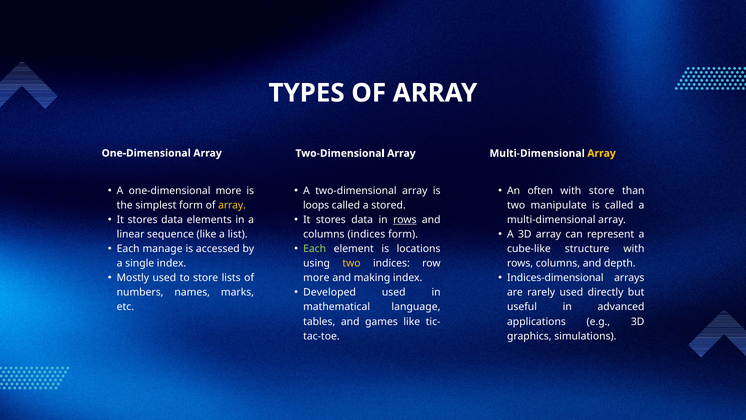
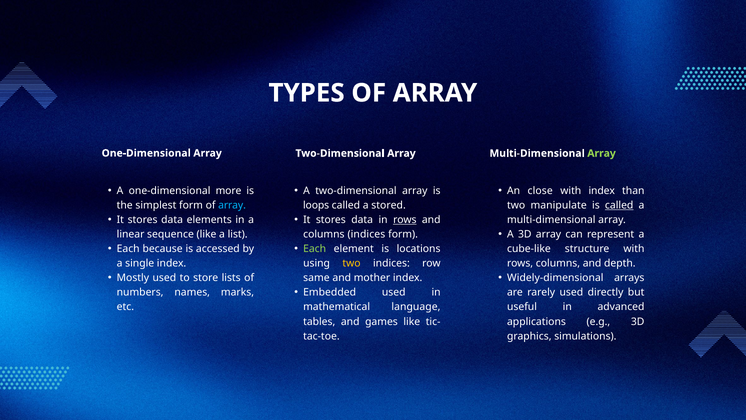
Array colour: yellow -> light green (602, 153)
often: often -> close (540, 191)
with store: store -> index (602, 191)
array colour: yellow -> light blue (232, 205)
called underline: none -> present (619, 205)
manage: manage -> because (163, 249)
Indices-dimensional: Indices-dimensional -> Widely-dimensional (555, 278)
more: more -> same (316, 278)
making: making -> mother (372, 278)
Developed: Developed -> Embedded (330, 292)
